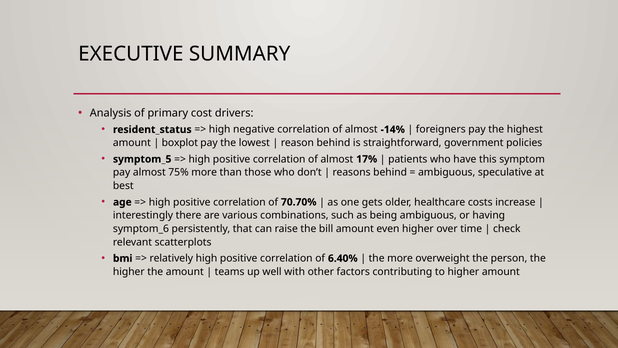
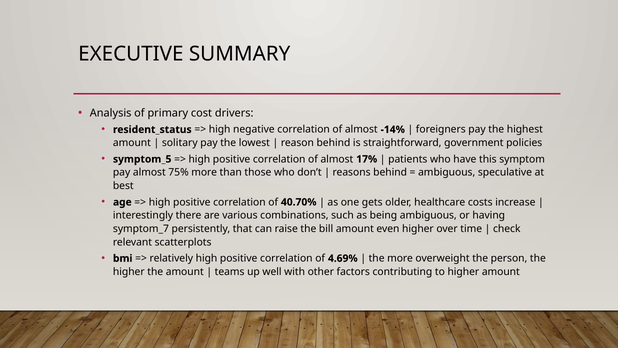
boxplot: boxplot -> solitary (180, 143)
70.70%: 70.70% -> 40.70% (299, 202)
symptom_6: symptom_6 -> symptom_7 (141, 229)
6.40%: 6.40% -> 4.69% (343, 258)
